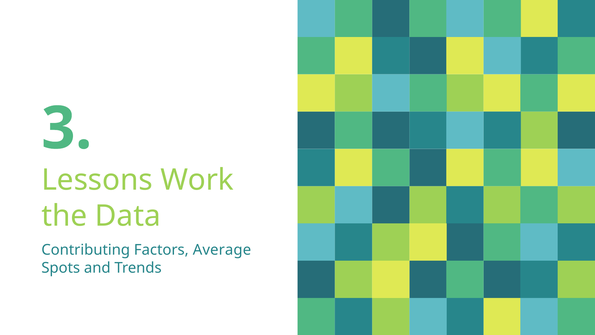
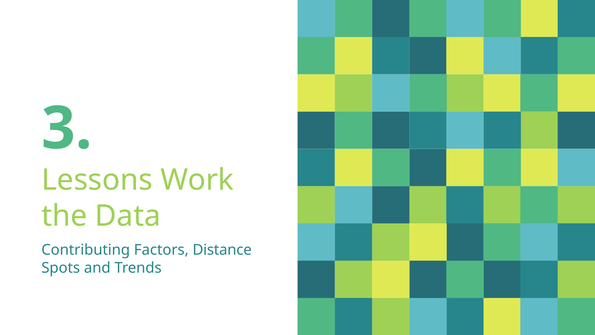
Average: Average -> Distance (222, 250)
